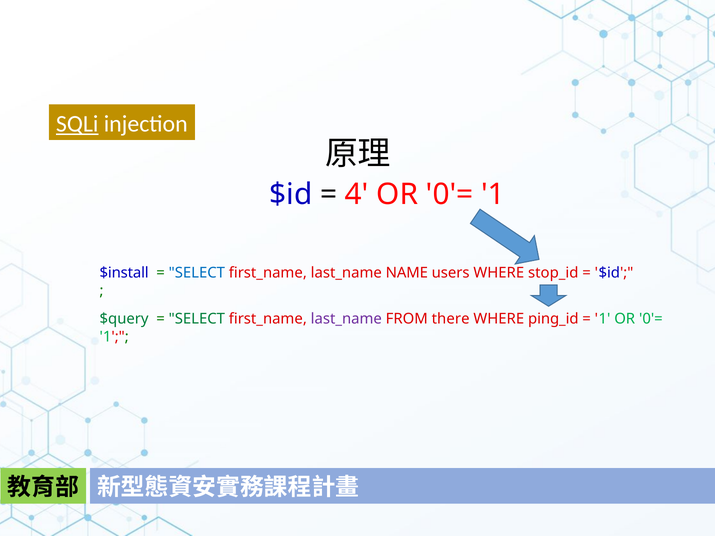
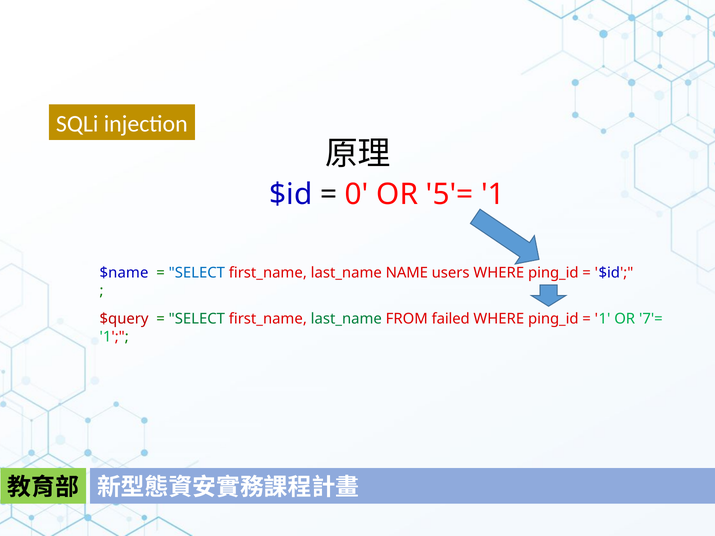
SQLi underline: present -> none (77, 124)
4: 4 -> 0 (357, 194)
0'=: 0'= -> 5'= (450, 194)
$install: $install -> $name (124, 273)
users WHERE stop_id: stop_id -> ping_id (553, 273)
$query colour: green -> red (124, 319)
last_name colour: purple -> green (346, 319)
there: there -> failed (451, 319)
1 OR 0'=: 0'= -> 7'= (651, 319)
